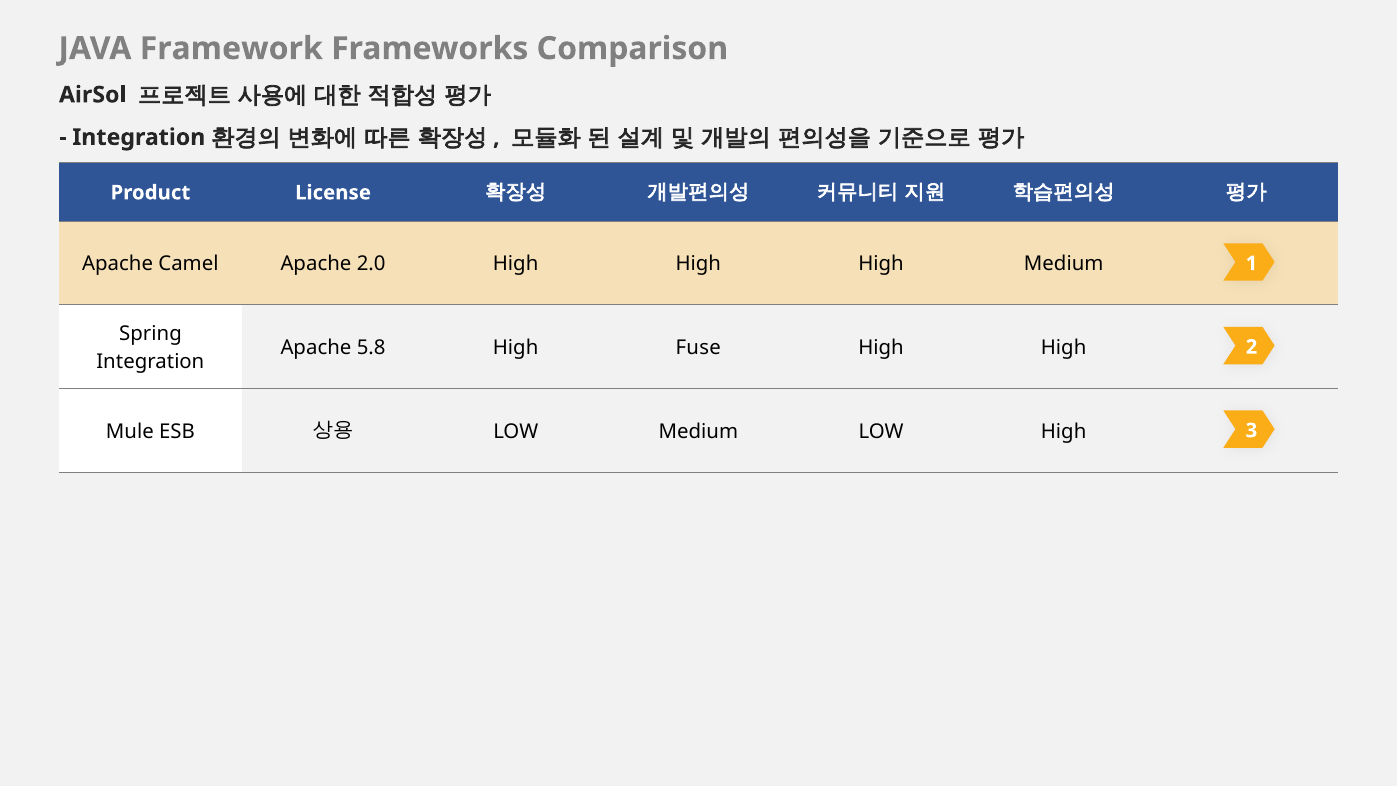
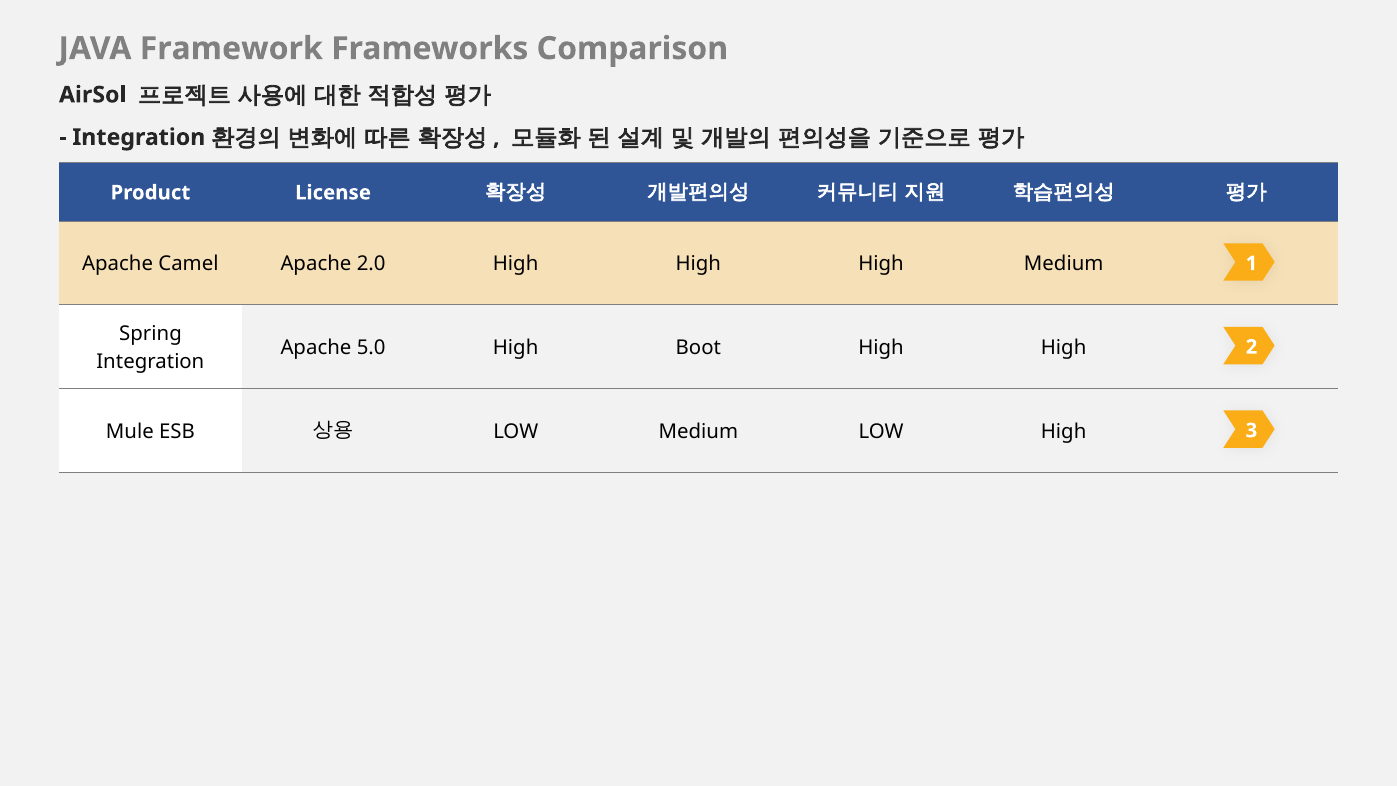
5.8: 5.8 -> 5.0 (371, 348)
Fuse: Fuse -> Boot (698, 348)
